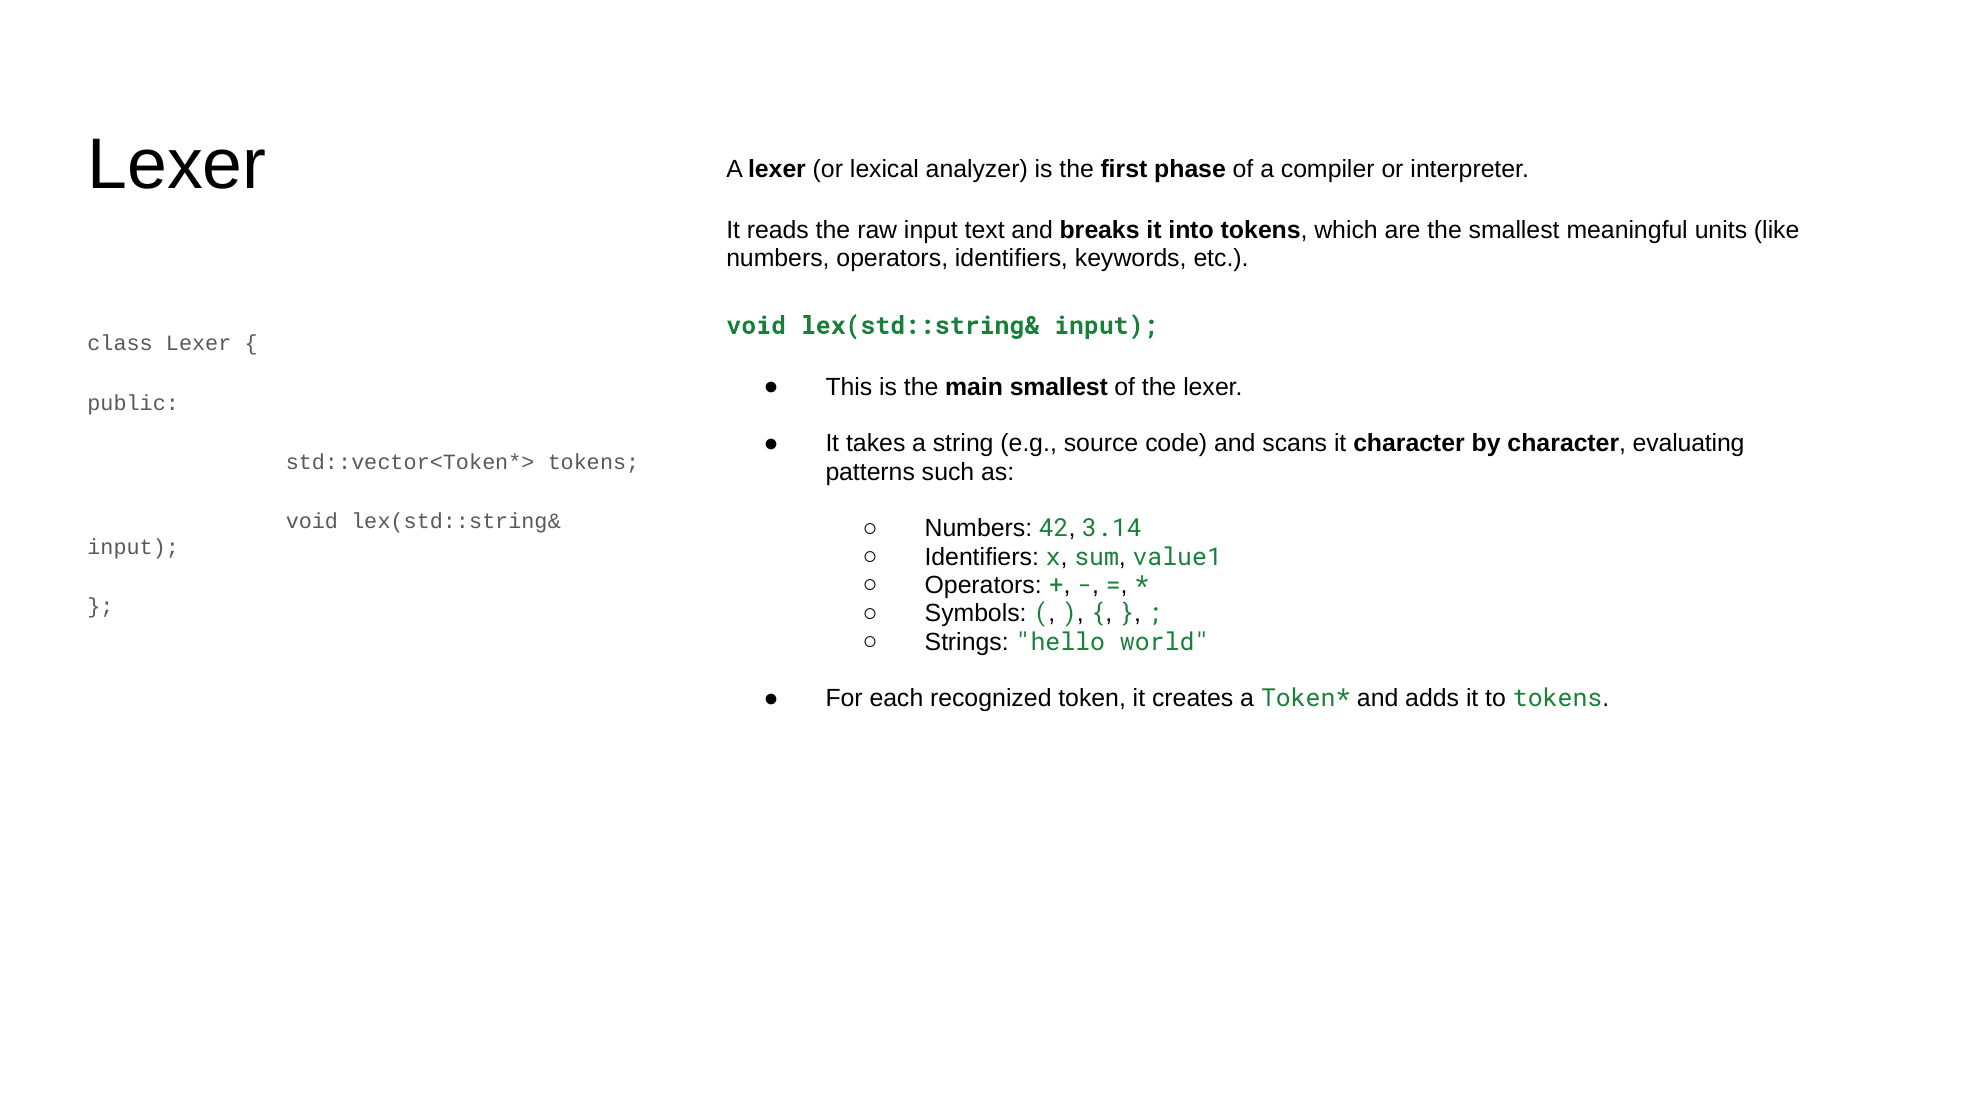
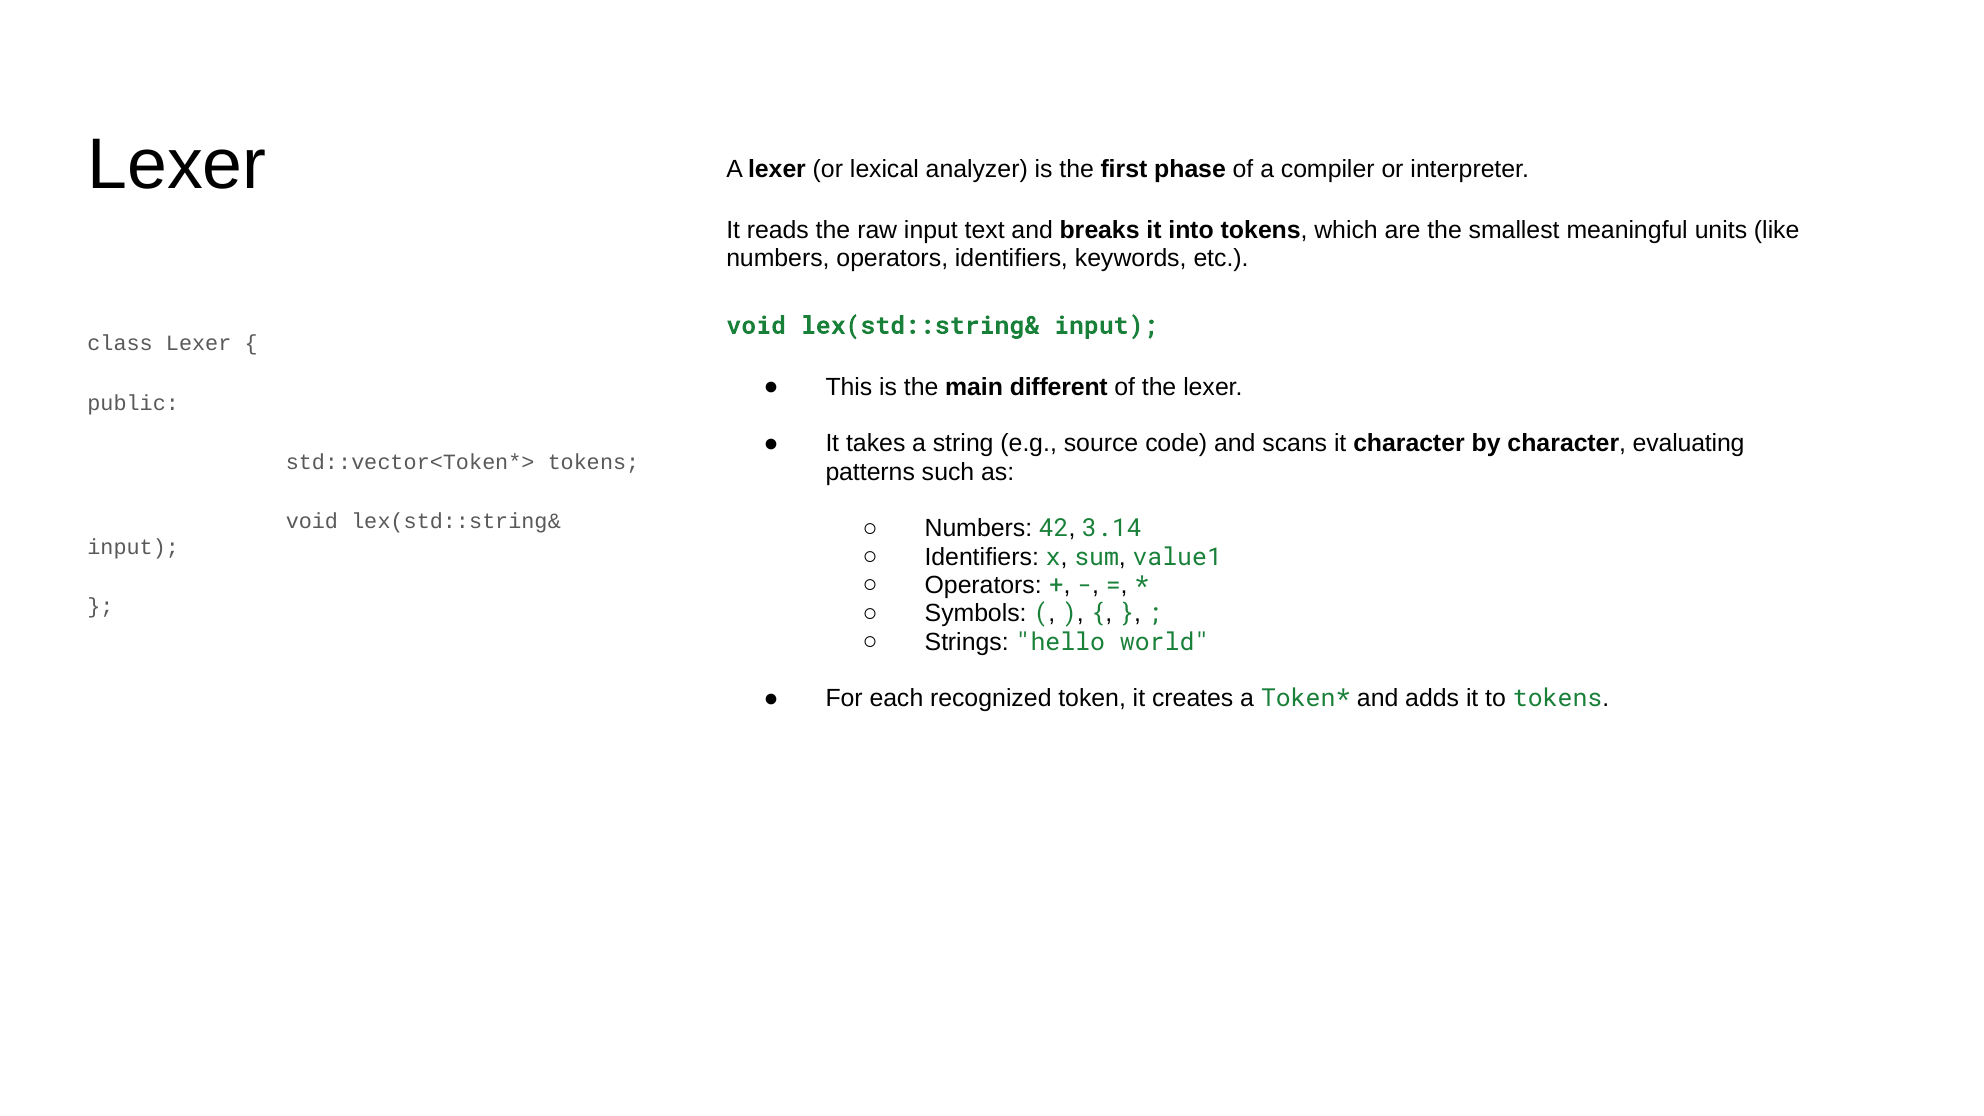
main smallest: smallest -> different (1059, 387)
